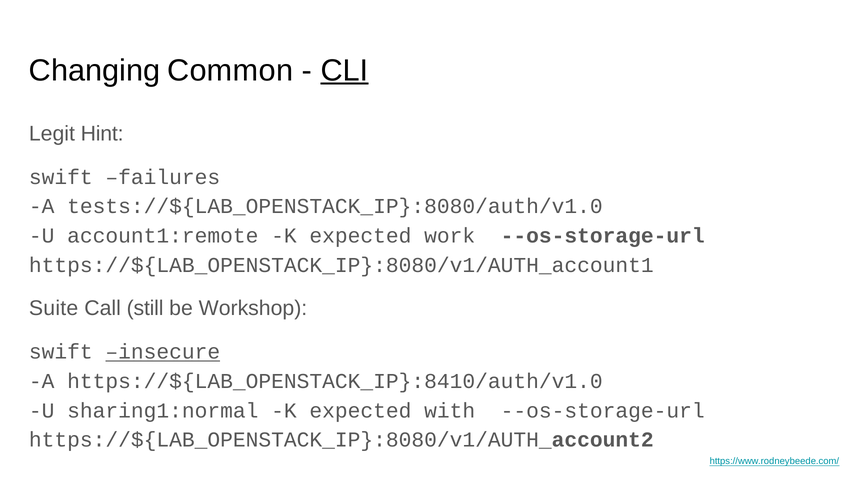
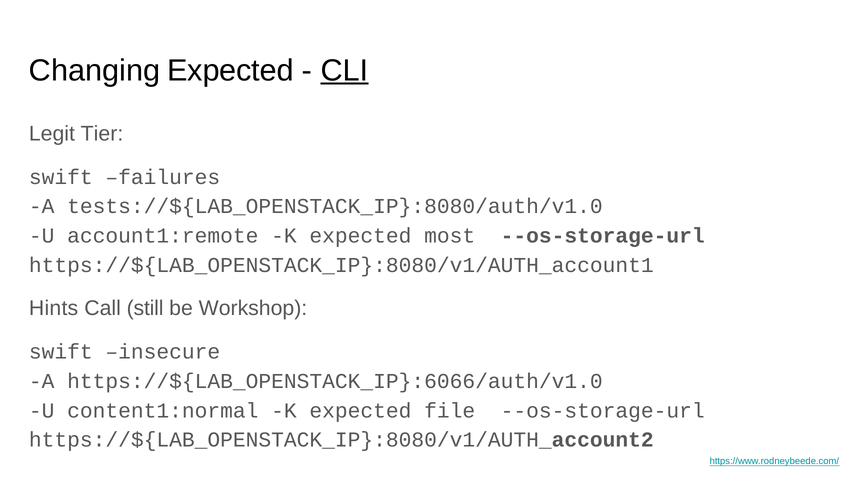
Changing Common: Common -> Expected (230, 70)
Hint: Hint -> Tier (102, 134)
work: work -> most (450, 236)
Suite: Suite -> Hints (54, 309)
insecure underline: present -> none (163, 352)
https://${LAB_OPENSTACK_IP}:8410/auth/v1.0: https://${LAB_OPENSTACK_IP}:8410/auth/v1.0 -> https://${LAB_OPENSTACK_IP}:6066/auth/v1.0 (335, 381)
sharing1:normal: sharing1:normal -> content1:normal (163, 411)
with: with -> file (450, 411)
